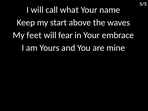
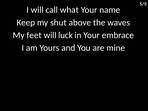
start: start -> shut (58, 23)
fear: fear -> luck (66, 35)
